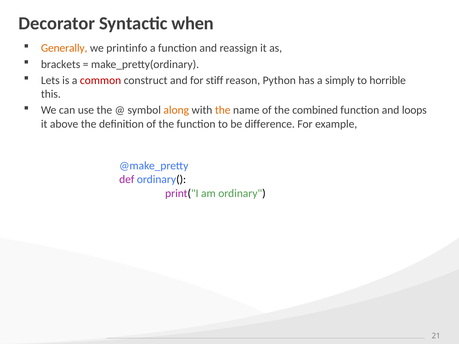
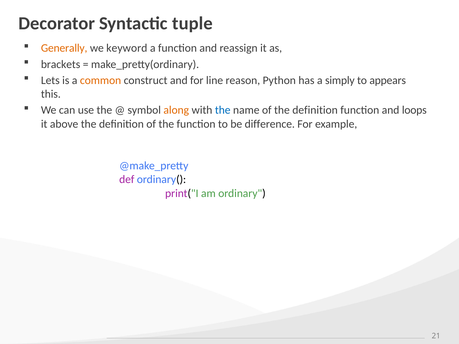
when: when -> tuple (193, 23)
printinfo: printinfo -> keyword (127, 48)
common colour: red -> orange (101, 80)
stiff: stiff -> line (215, 80)
horrible: horrible -> appears (388, 80)
the colour: orange -> blue (223, 110)
of the combined: combined -> definition (315, 110)
